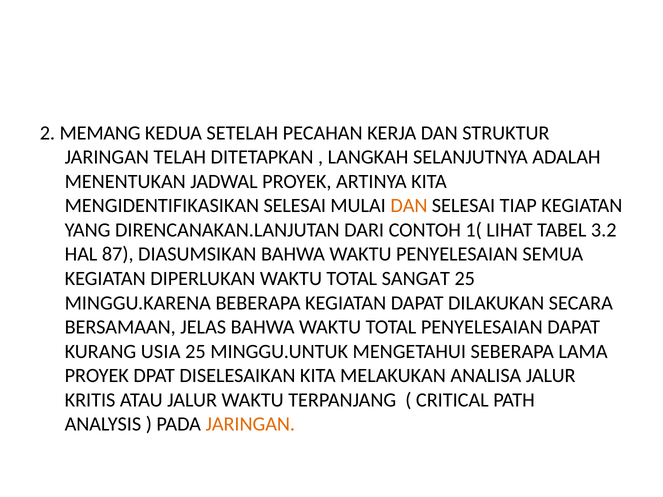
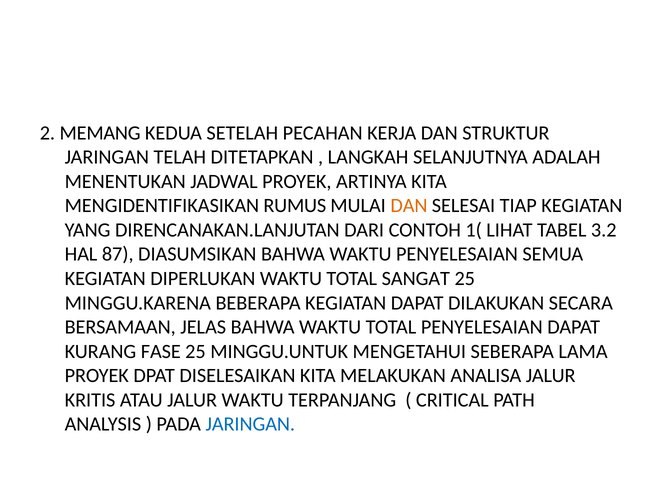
MENGIDENTIFIKASIKAN SELESAI: SELESAI -> RUMUS (295, 206)
USIA: USIA -> FASE (161, 352)
JARINGAN colour: orange -> blue (250, 425)
